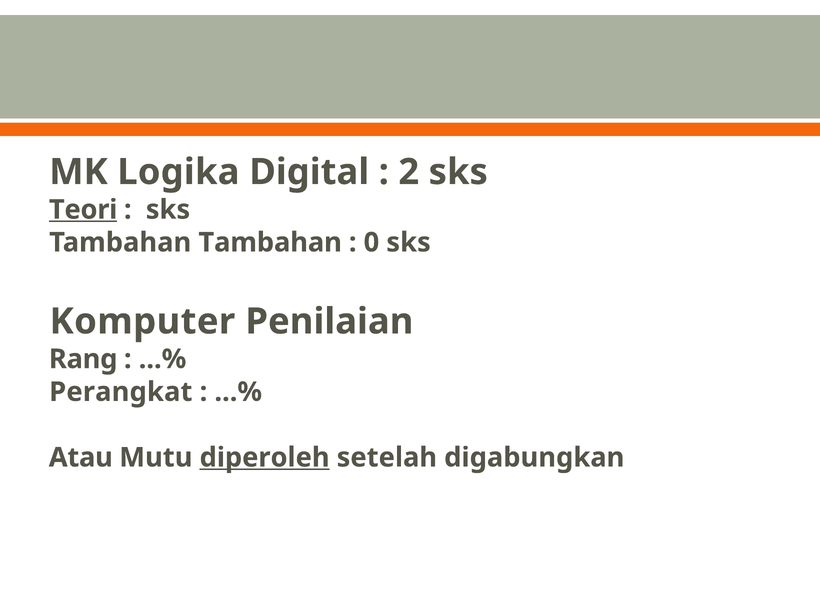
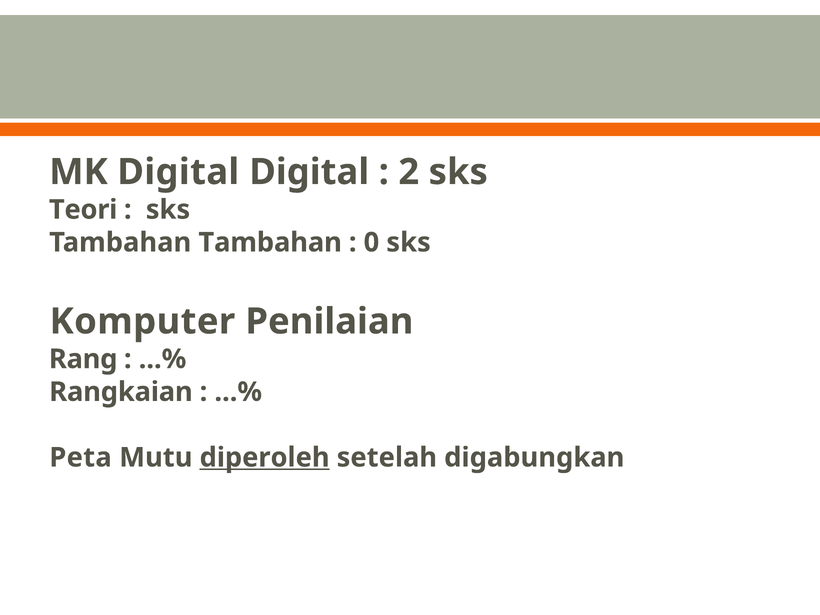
MK Logika: Logika -> Digital (178, 172)
Teori underline: present -> none (83, 210)
Perangkat: Perangkat -> Rangkaian (121, 392)
Atau: Atau -> Peta (81, 458)
